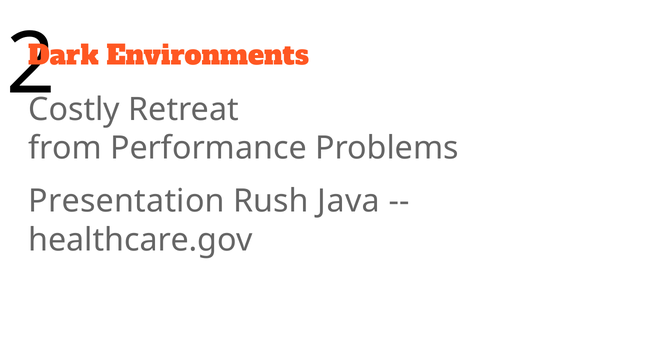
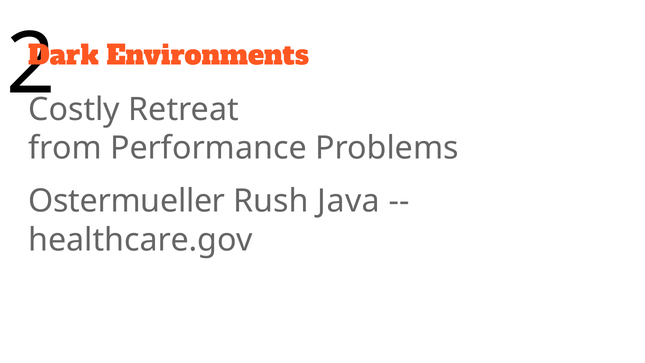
Presentation: Presentation -> Ostermueller (127, 201)
